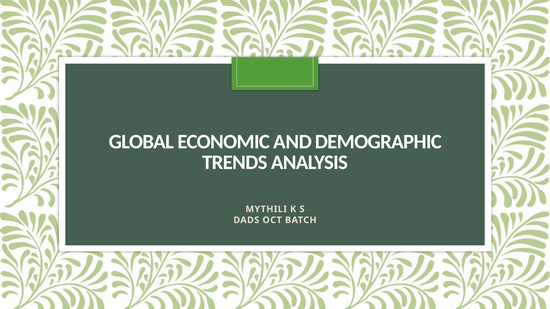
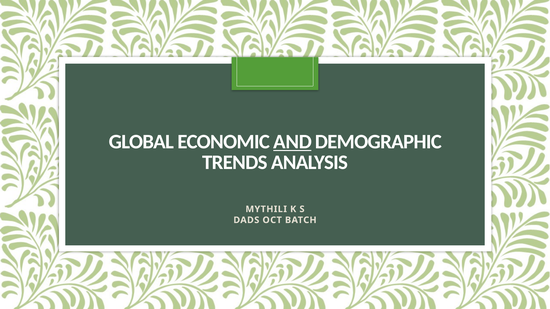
AND underline: none -> present (292, 142)
